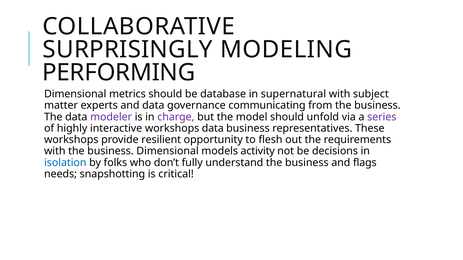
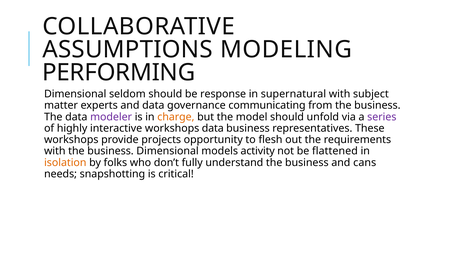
SURPRISINGLY: SURPRISINGLY -> ASSUMPTIONS (128, 50)
metrics: metrics -> seldom (127, 94)
database: database -> response (223, 94)
charge colour: purple -> orange (176, 117)
resilient: resilient -> projects (161, 140)
decisions: decisions -> flattened (335, 151)
isolation colour: blue -> orange (65, 163)
flags: flags -> cans (365, 163)
